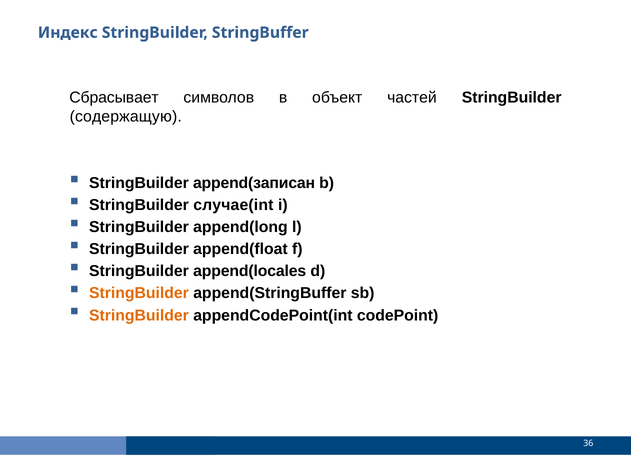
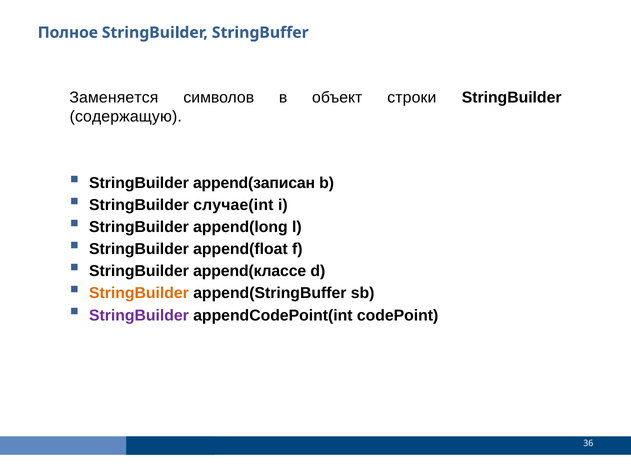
Индекс: Индекс -> Полное (68, 33)
Сбрасывает: Сбрасывает -> Заменяется (114, 98)
частей: частей -> строки (412, 98)
append(locales: append(locales -> append(классе (250, 271)
StringBuilder colour: orange -> purple (139, 315)
